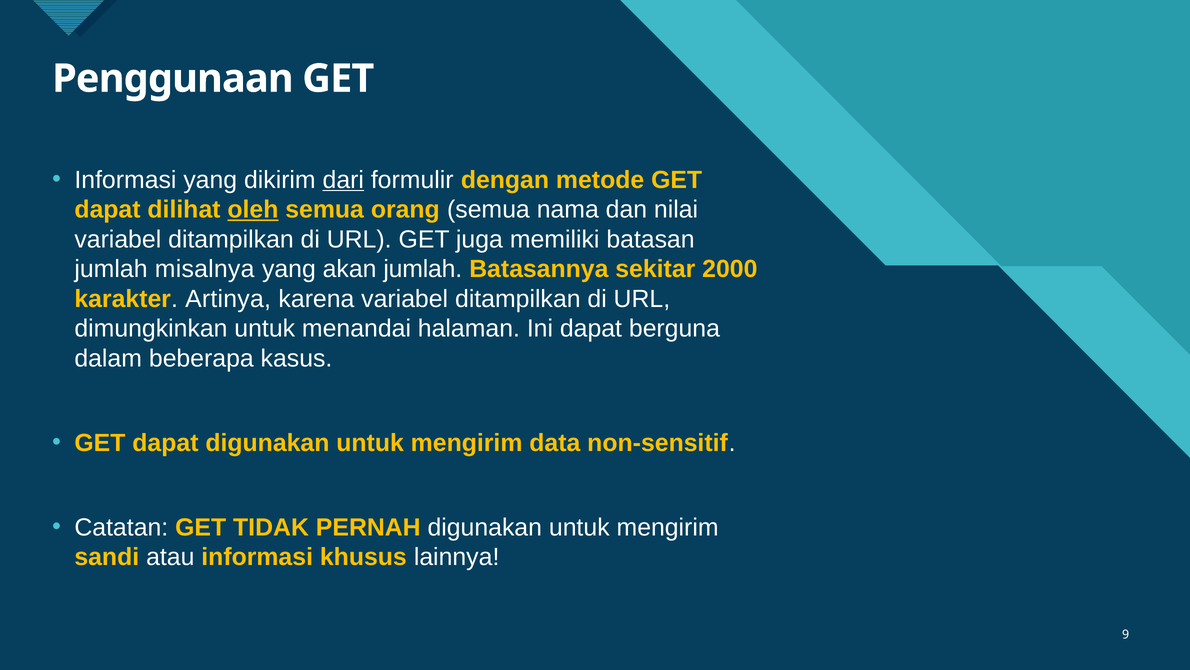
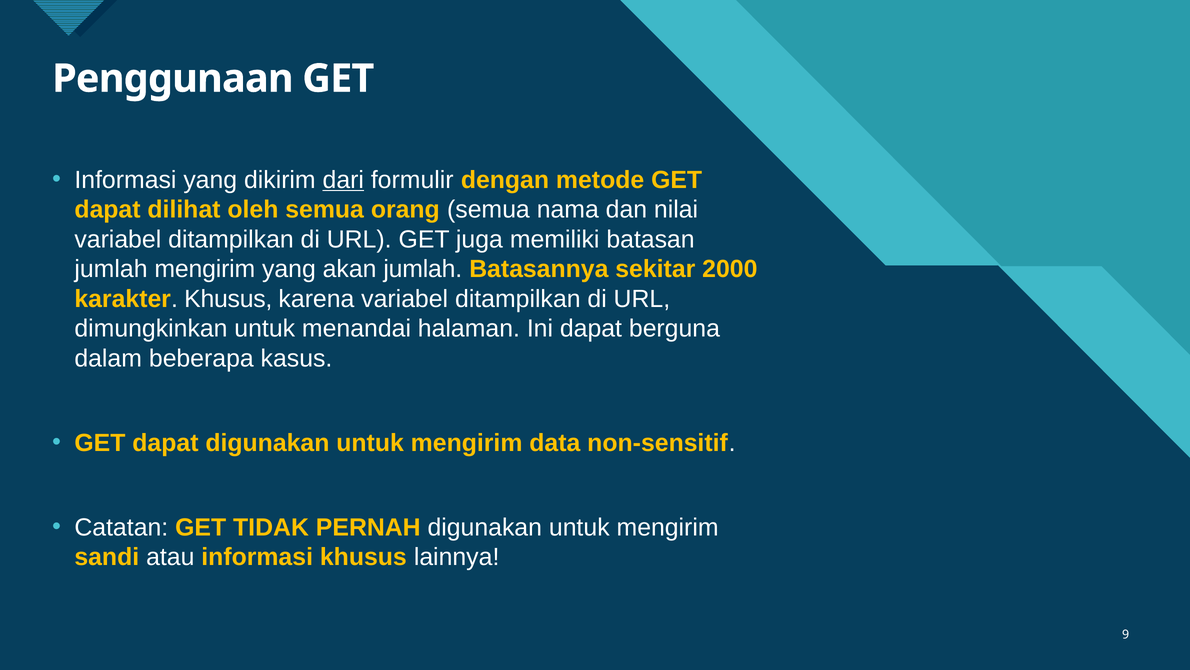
oleh underline: present -> none (253, 209)
jumlah misalnya: misalnya -> mengirim (205, 269)
karakter Artinya: Artinya -> Khusus (228, 299)
